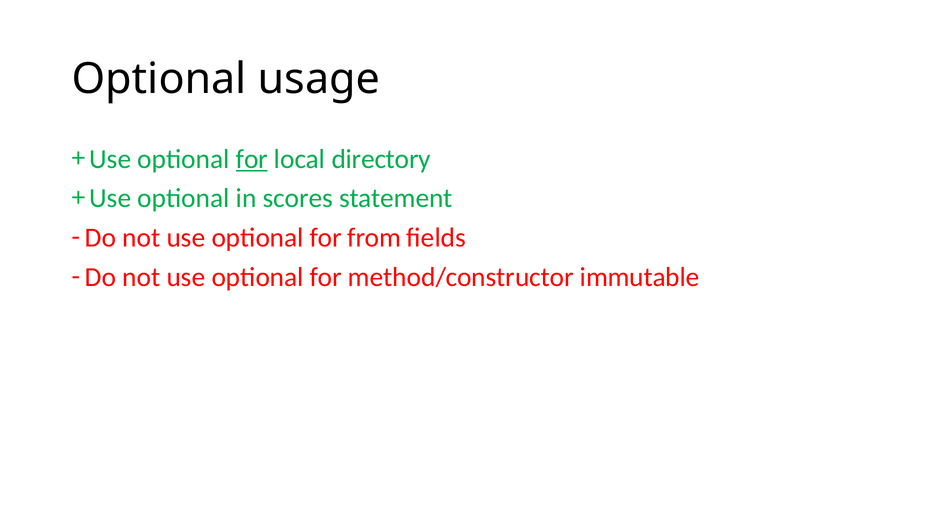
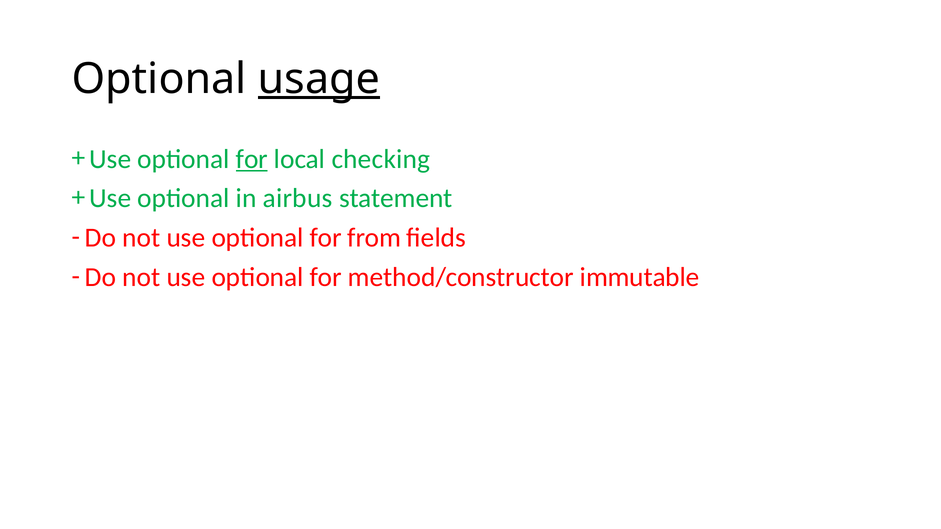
usage underline: none -> present (319, 79)
directory: directory -> checking (381, 159)
scores: scores -> airbus (298, 199)
